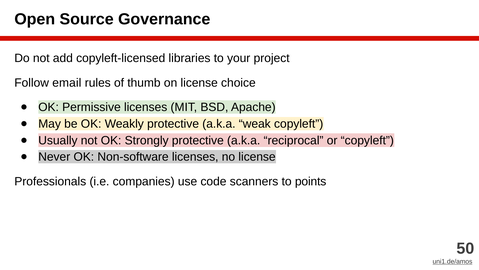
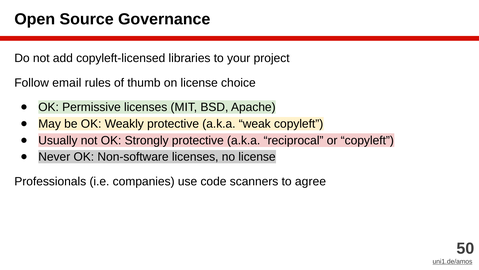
points: points -> agree (311, 181)
